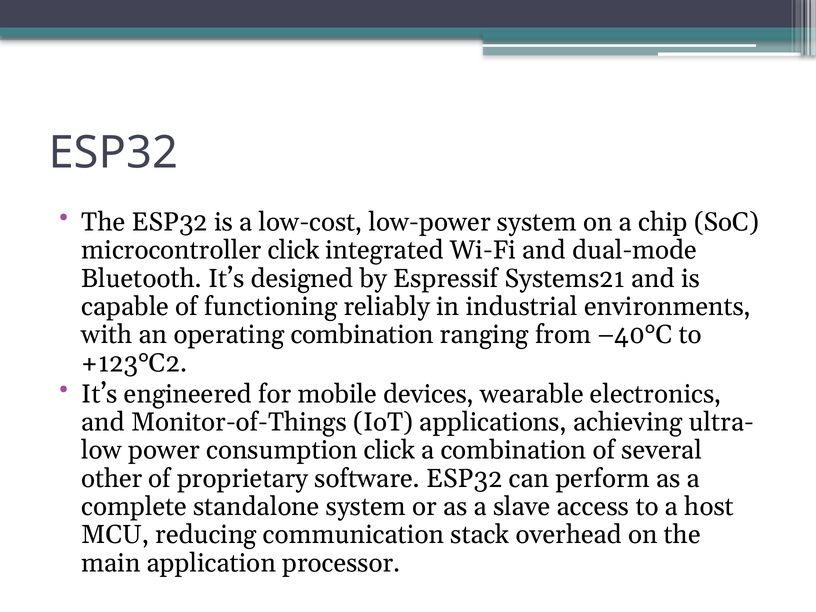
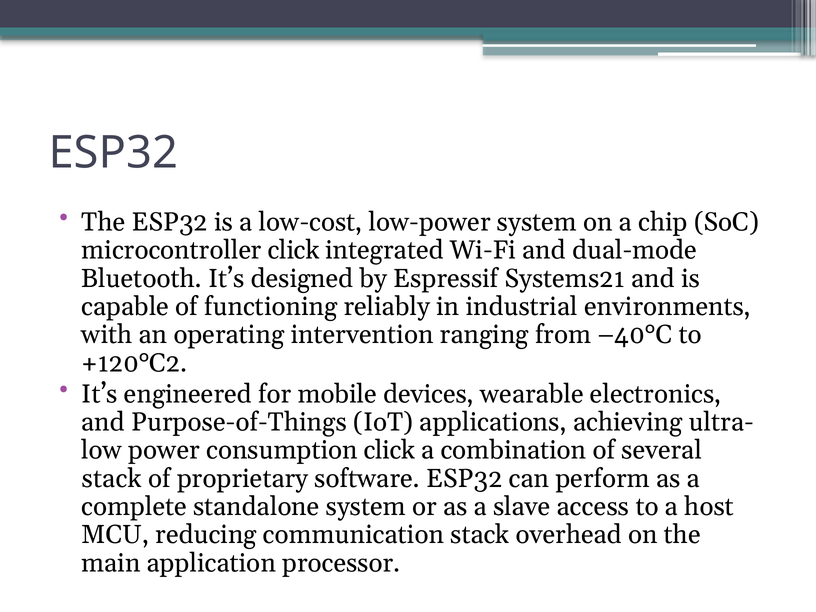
operating combination: combination -> intervention (362, 335)
+123°C2: +123°C2 -> +120°C2 (134, 363)
Monitor-of-Things: Monitor-of-Things -> Purpose-of-Things (239, 422)
other: other -> stack (112, 479)
